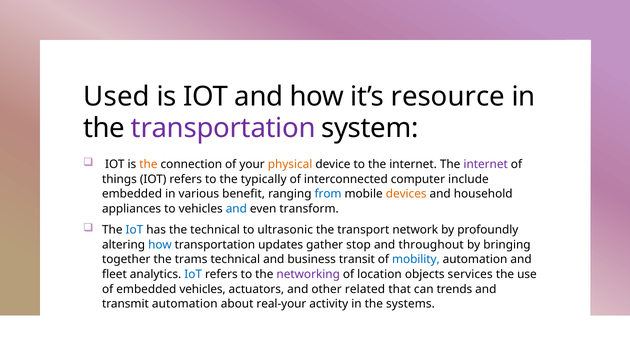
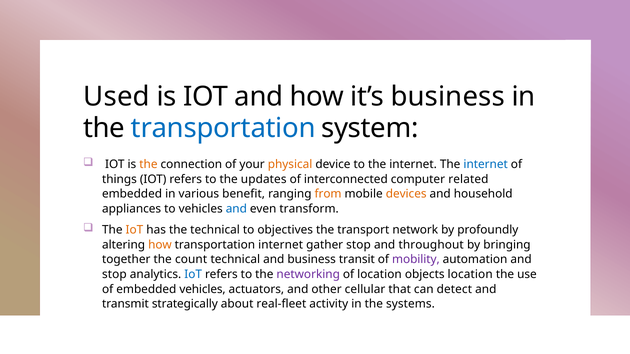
it’s resource: resource -> business (448, 97)
transportation colour: purple -> blue (223, 128)
internet colour: purple -> blue (486, 165)
typically: typically -> updates (264, 179)
include: include -> related (468, 179)
from colour: blue -> orange (328, 194)
IoT colour: blue -> orange (134, 230)
ultrasonic: ultrasonic -> objectives (285, 230)
how colour: blue -> orange (160, 245)
transportation updates: updates -> internet (281, 245)
trams: trams -> count (191, 260)
mobility colour: blue -> purple (416, 260)
fleet: fleet -> stop (114, 275)
objects services: services -> location (470, 275)
related: related -> cellular (365, 290)
trends: trends -> detect (454, 290)
transmit automation: automation -> strategically (185, 304)
real-your: real-your -> real-fleet (281, 304)
